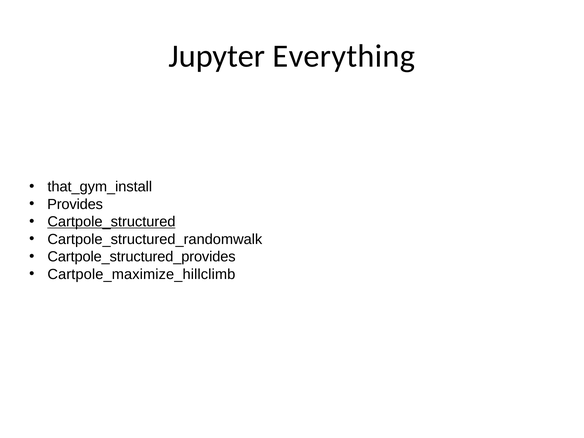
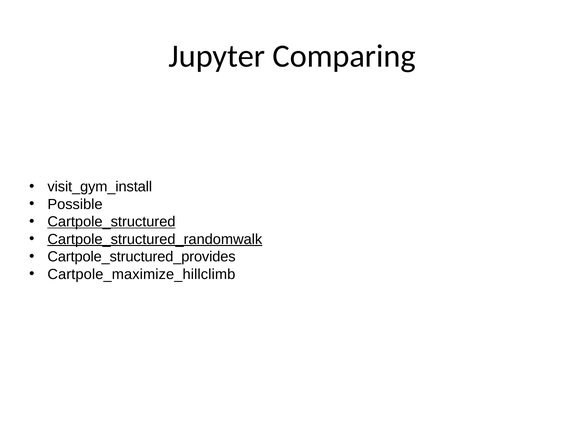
Everything: Everything -> Comparing (344, 56)
that_gym_install: that_gym_install -> visit_gym_install (100, 187)
Provides: Provides -> Possible (75, 204)
Cartpole_structured_randomwalk underline: none -> present (155, 239)
